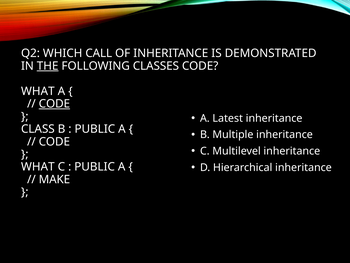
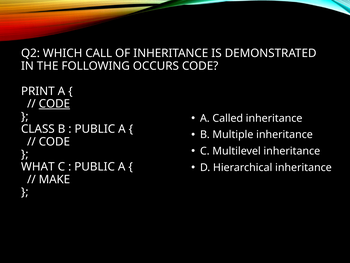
THE underline: present -> none (48, 66)
CLASSES: CLASSES -> OCCURS (156, 66)
WHAT: WHAT -> PRINT (38, 91)
Latest: Latest -> Called (228, 118)
